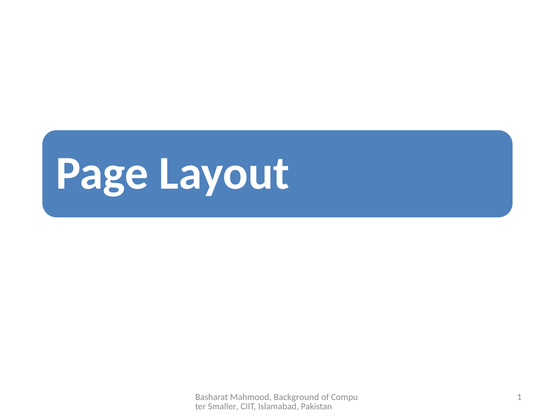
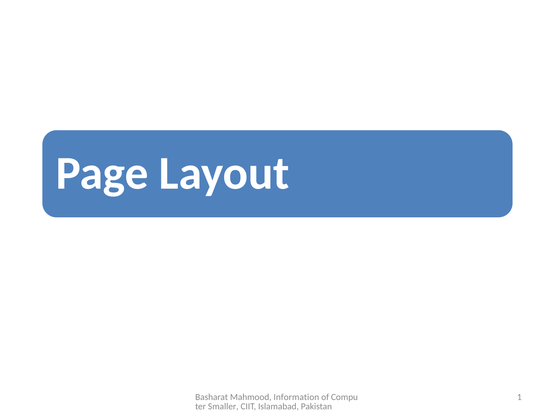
Background: Background -> Information (296, 397)
